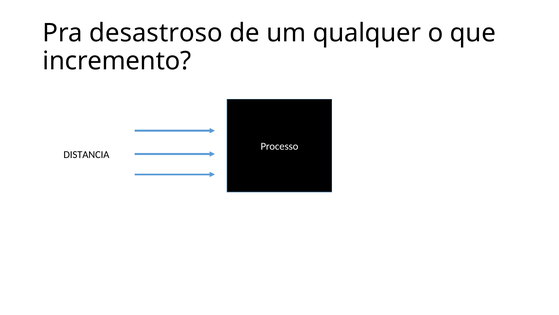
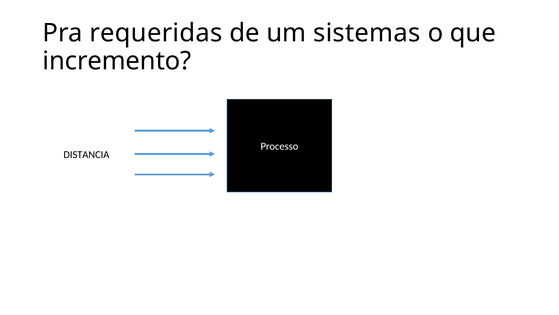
desastroso: desastroso -> requeridas (156, 33)
qualquer: qualquer -> sistemas (367, 33)
